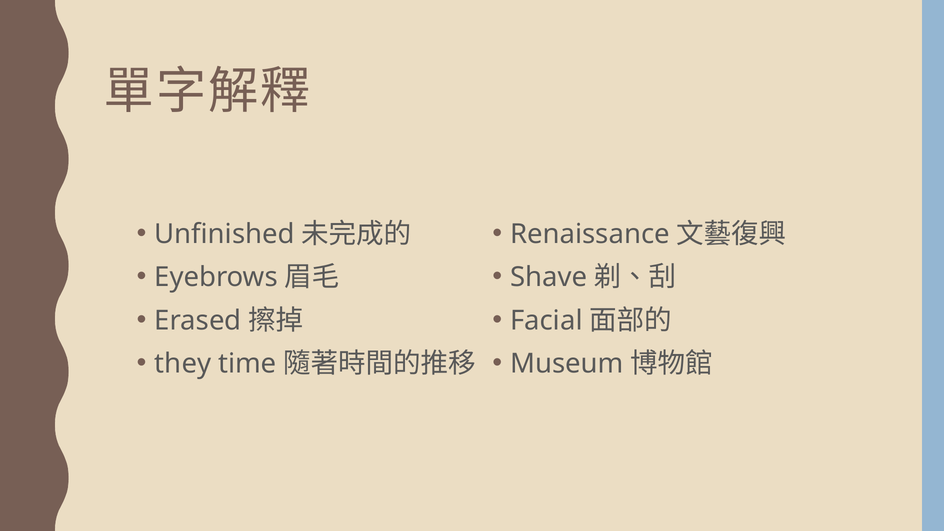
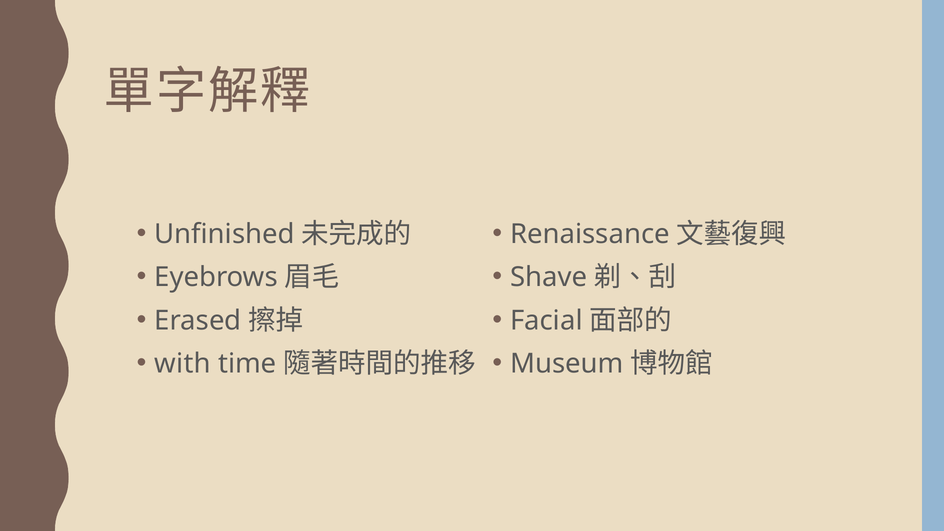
they: they -> with (183, 364)
